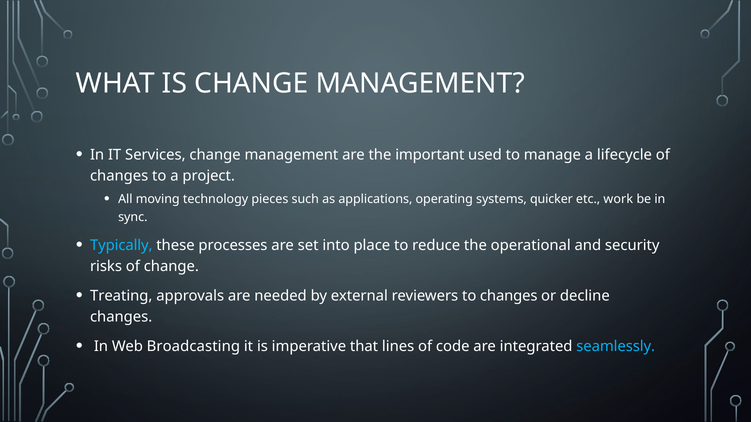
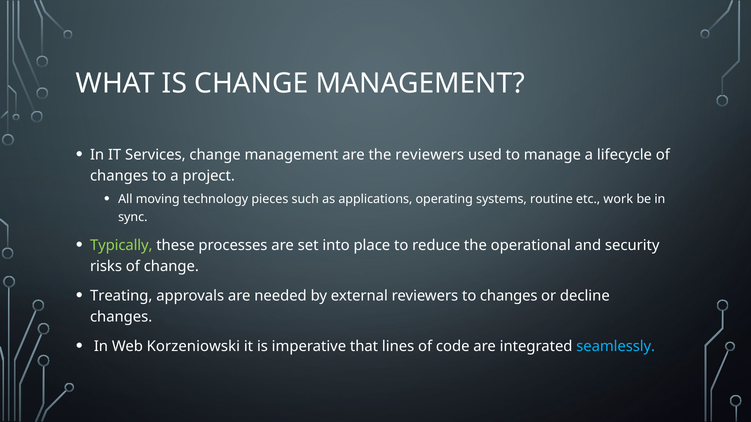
the important: important -> reviewers (430, 155)
quicker: quicker -> routine (551, 199)
Typically colour: light blue -> light green (121, 245)
Broadcasting: Broadcasting -> Korzeniowski (193, 347)
